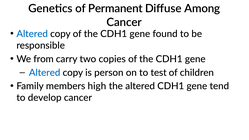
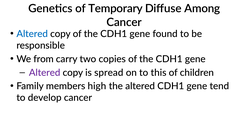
Permanent: Permanent -> Temporary (115, 9)
Altered colour: blue -> purple (45, 73)
person: person -> spread (109, 73)
test: test -> this (159, 73)
